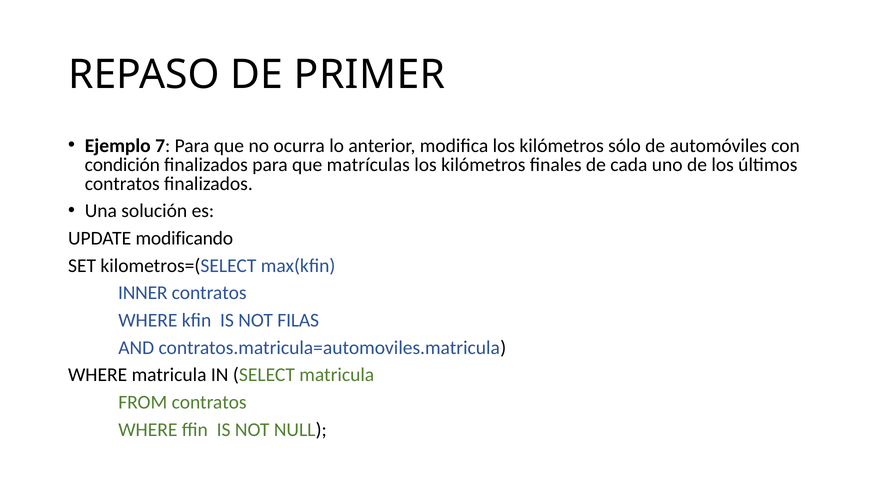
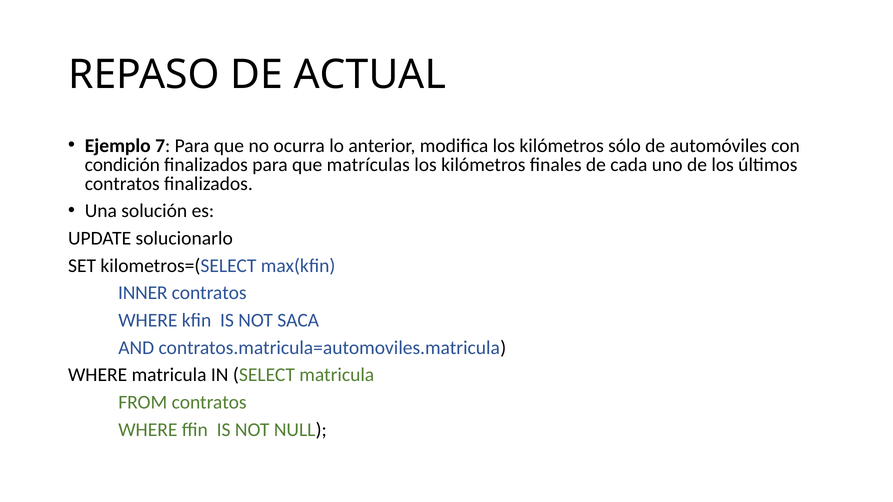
PRIMER: PRIMER -> ACTUAL (370, 75)
modificando: modificando -> solucionarlo (184, 238)
FILAS: FILAS -> SACA (298, 320)
